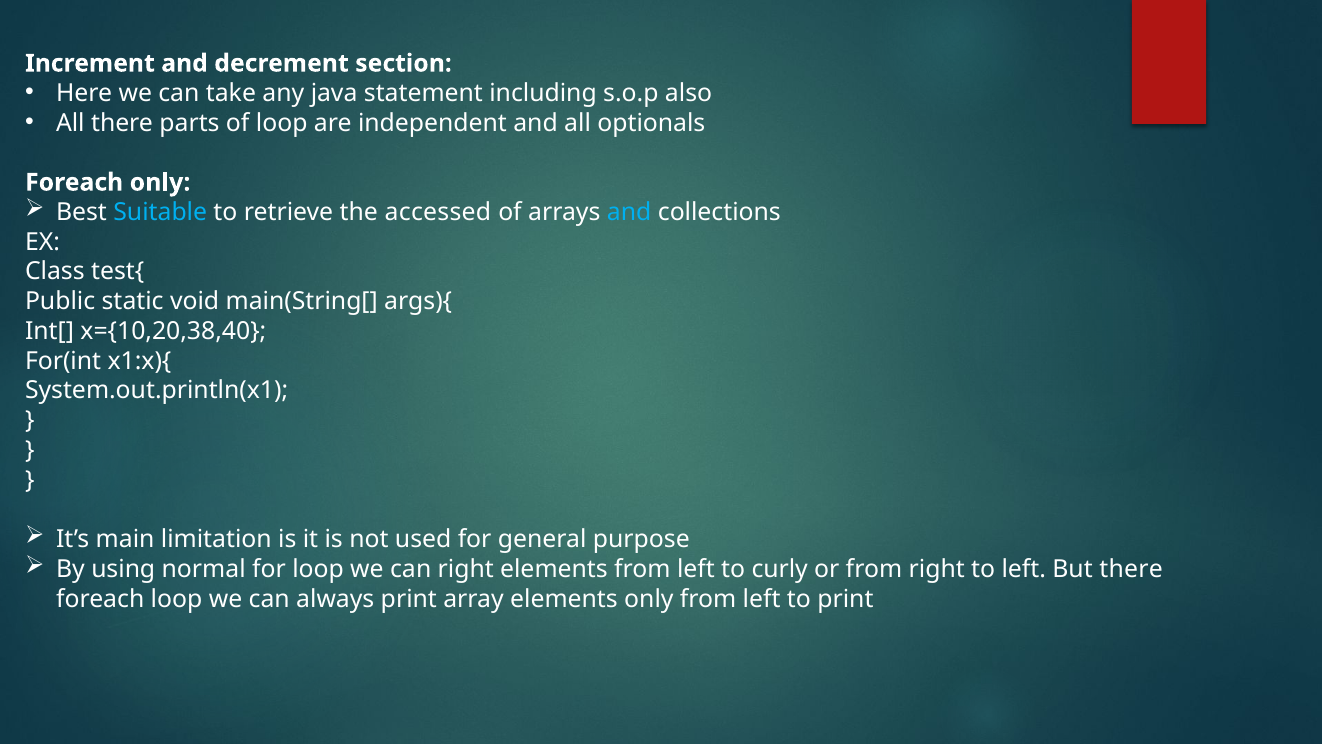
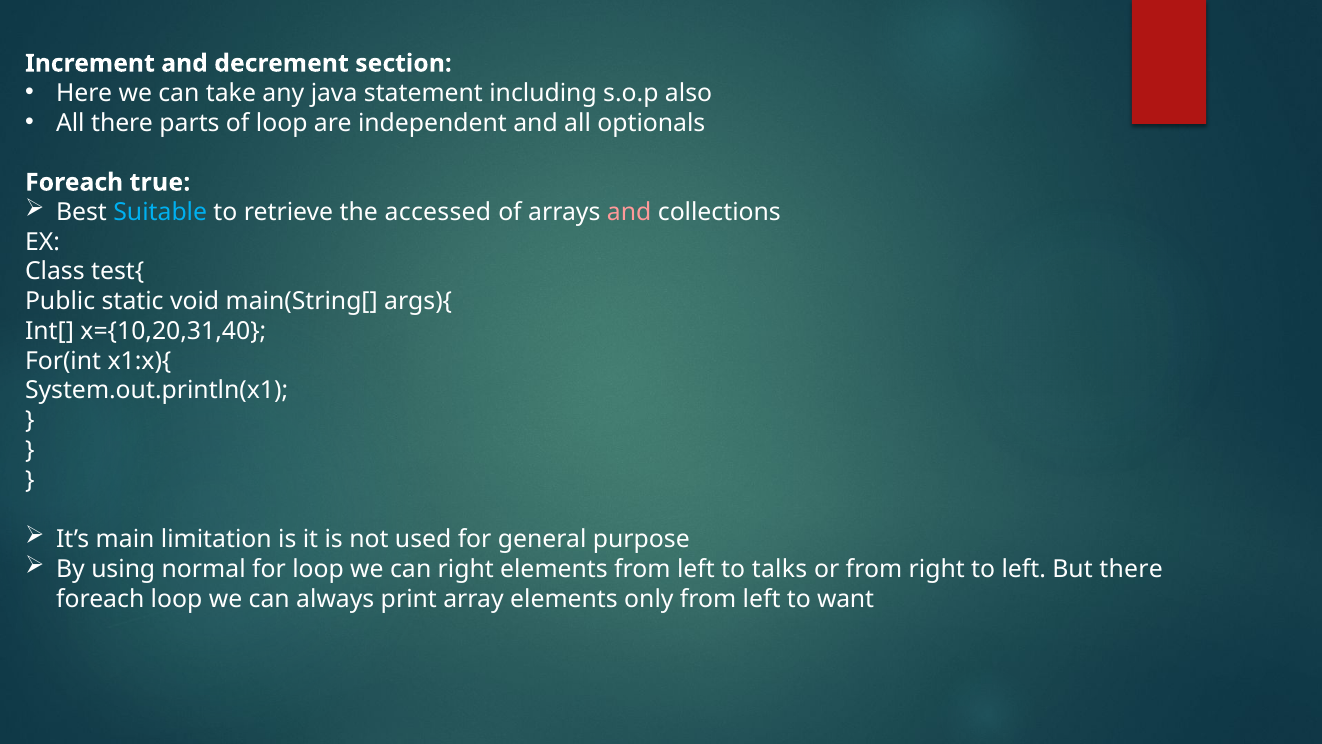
Foreach only: only -> true (160, 182)
and colour: light blue -> pink (629, 212)
x={10,20,38,40: x={10,20,38,40 -> x={10,20,31,40 (173, 331)
curly: curly -> talks (780, 569)
to print: print -> want (846, 599)
